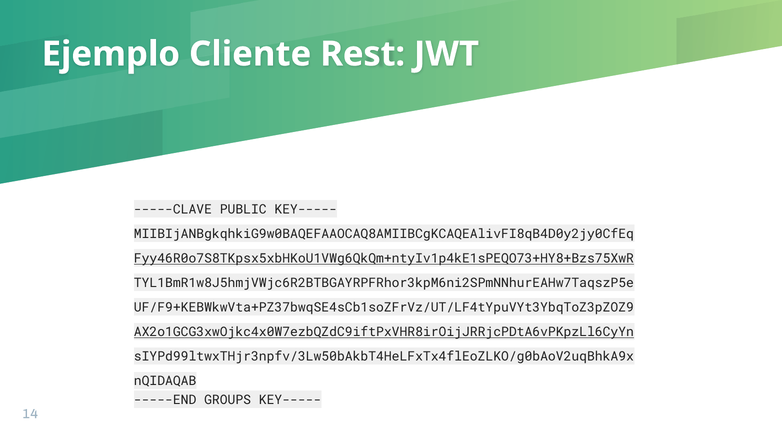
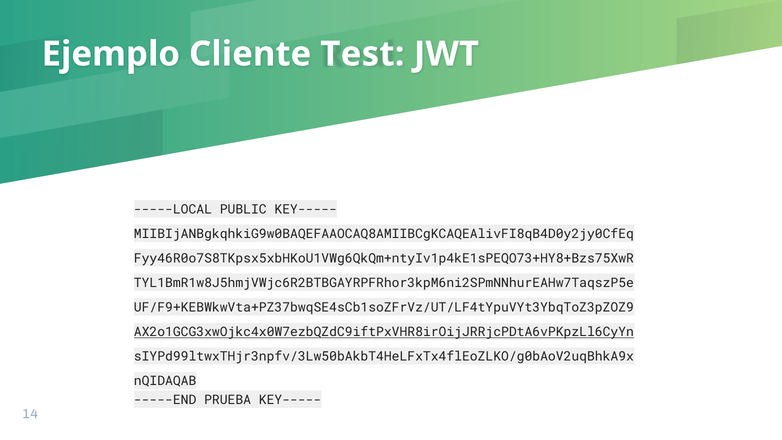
Rest: Rest -> Test (362, 54)
-----CLAVE: -----CLAVE -> -----LOCAL (173, 210)
Fyy46R0o7S8TKpsx5xbHKoU1VWg6QkQm+ntyIv1p4kE1sPEQO73+HY8+Bzs75XwR underline: present -> none (384, 259)
GROUPS: GROUPS -> PRUEBA (228, 400)
